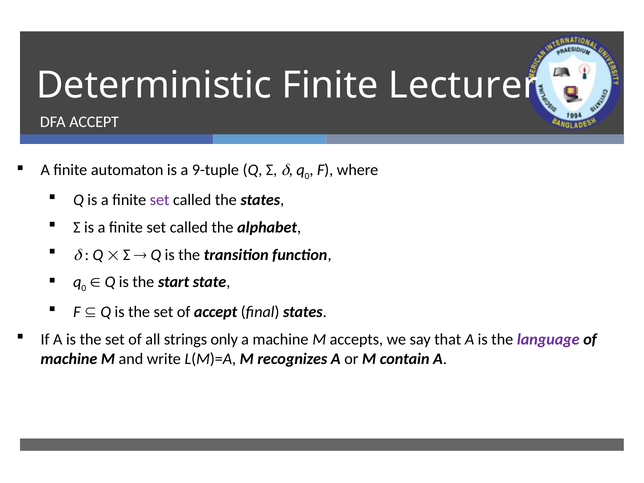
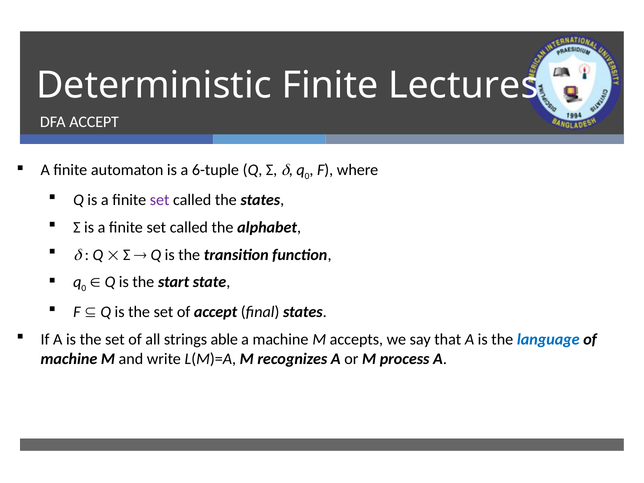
Lecturer: Lecturer -> Lectures (463, 85)
9-tuple: 9-tuple -> 6-tuple (215, 170)
only: only -> able (224, 340)
language colour: purple -> blue (548, 340)
contain: contain -> process (405, 359)
